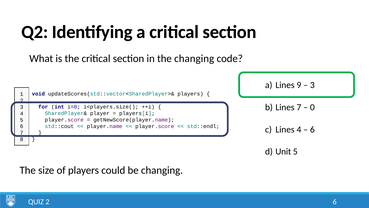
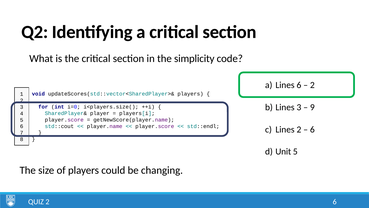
the changing: changing -> simplicity (194, 59)
Lines 9: 9 -> 6 (299, 85)
3: 3 -> 2 (312, 85)
Lines 7: 7 -> 3 (299, 107)
0: 0 -> 9 (312, 107)
Lines 4: 4 -> 2 (299, 129)
